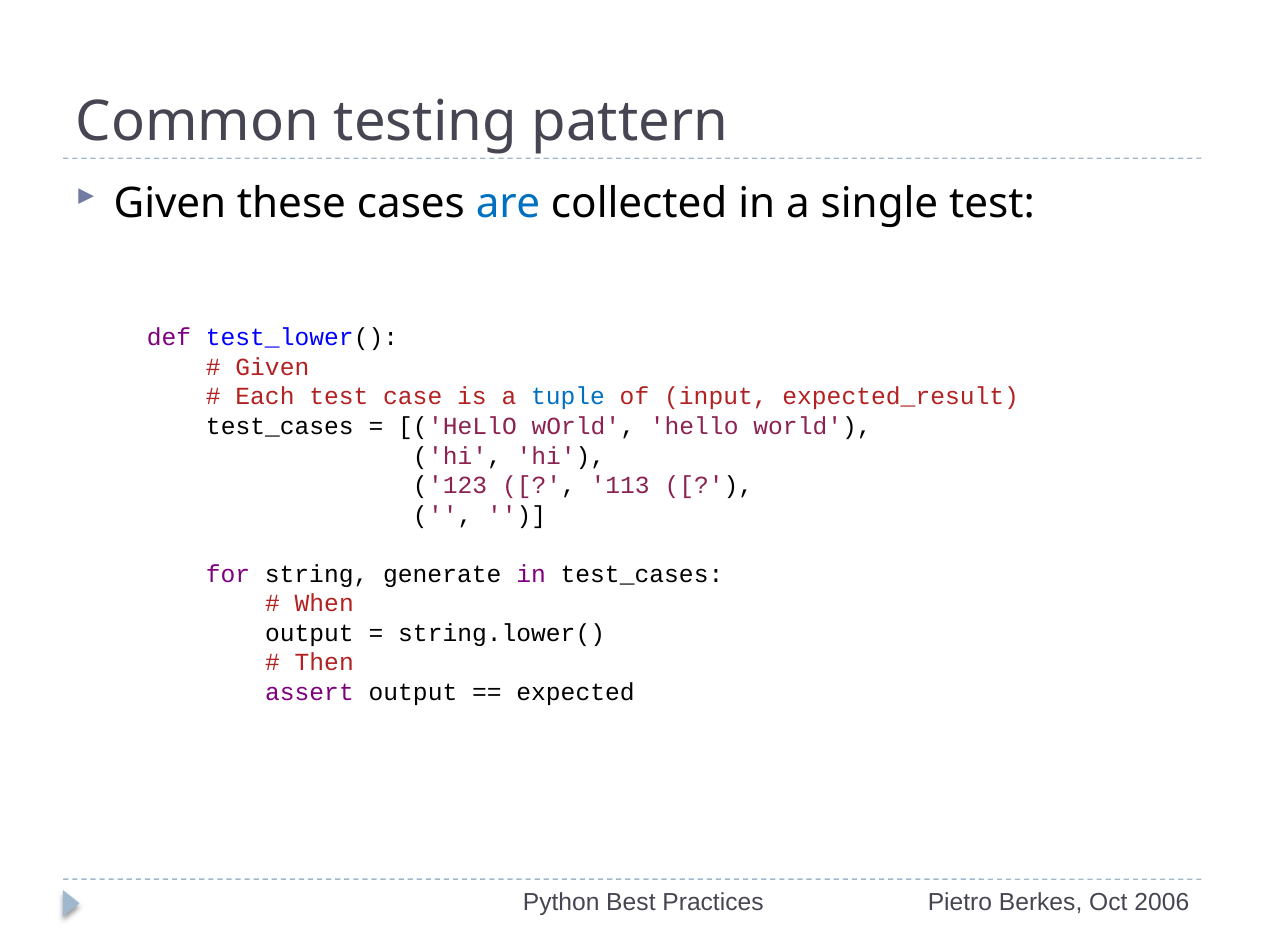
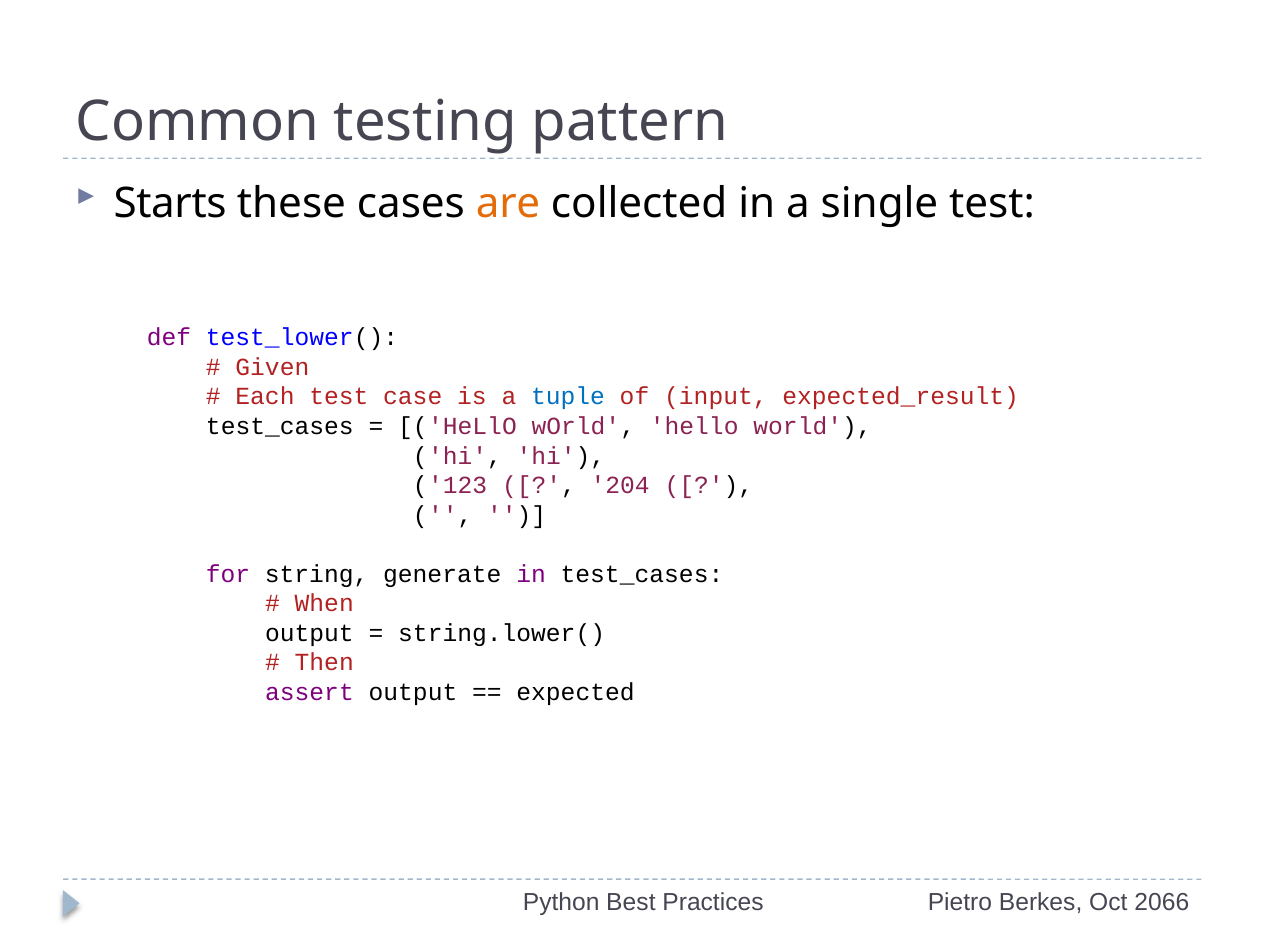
Given: Given -> Starts (170, 203)
are colour: blue -> orange (508, 203)
113: 113 -> 204 (620, 485)
2006: 2006 -> 2066 (1162, 902)
